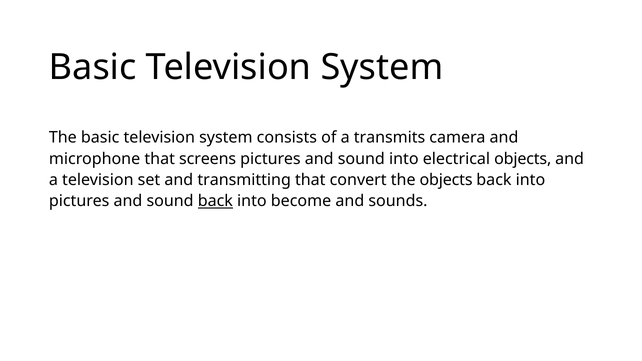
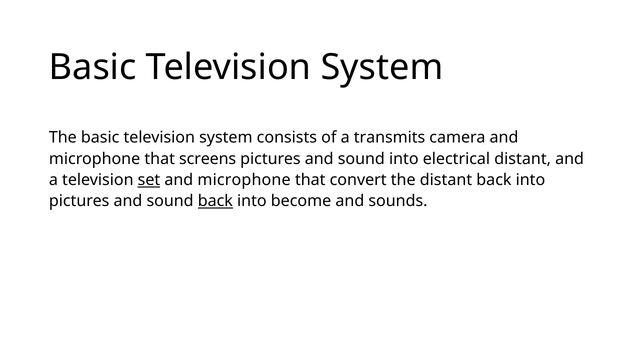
electrical objects: objects -> distant (523, 159)
set underline: none -> present (149, 180)
transmitting: transmitting -> microphone (244, 180)
the objects: objects -> distant (446, 180)
